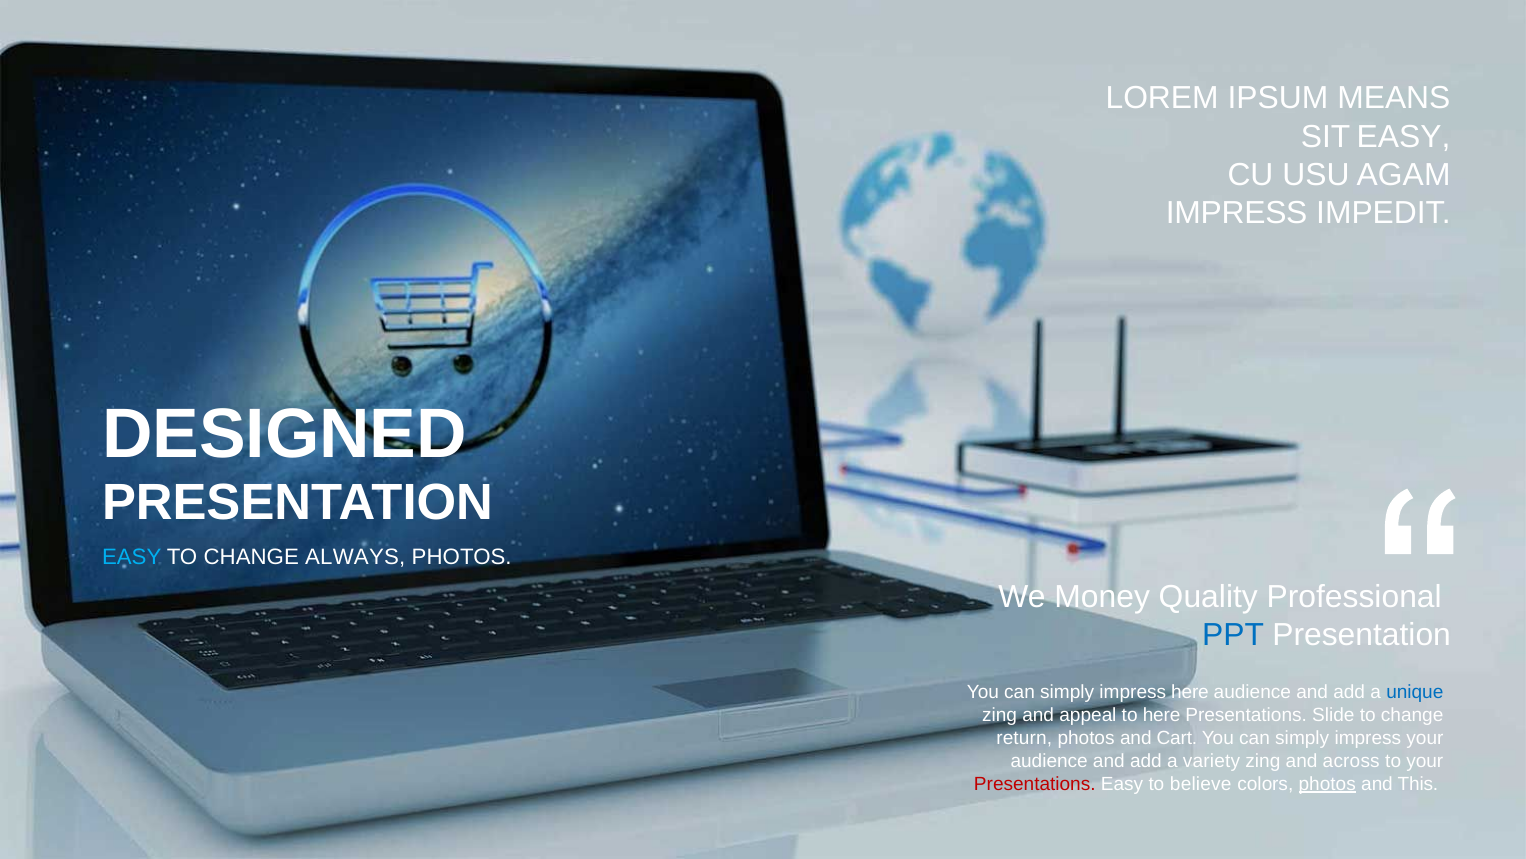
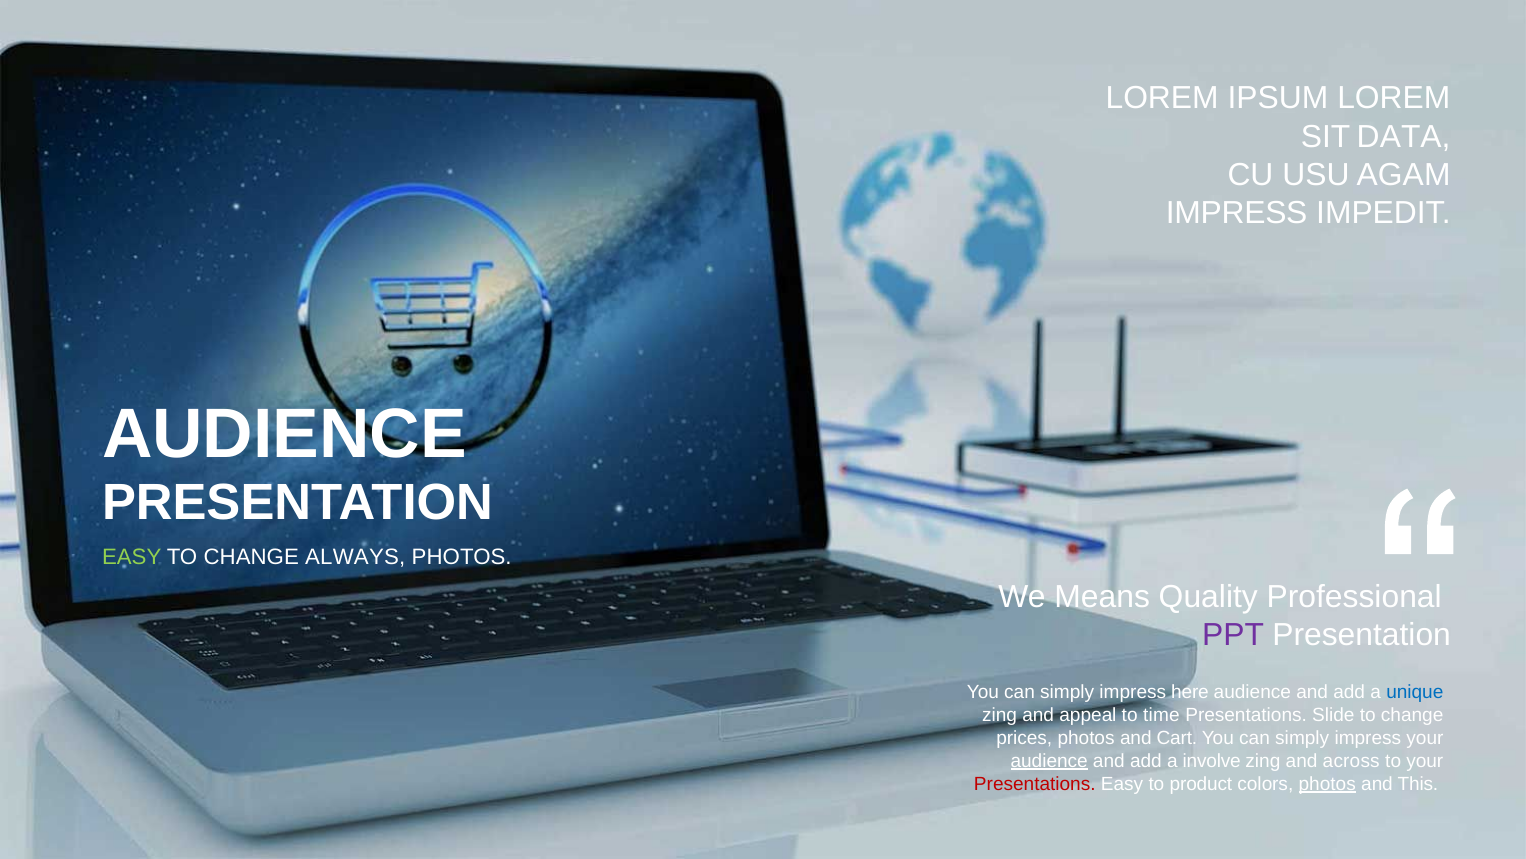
IPSUM MEANS: MEANS -> LOREM (1394, 98)
SIT EASY: EASY -> DATA (1404, 136)
DESIGNED: DESIGNED -> AUDIENCE (284, 434)
EASY colour: light blue -> light green (132, 557)
Money: Money -> Means (1102, 597)
PPT colour: blue -> purple (1233, 635)
to here: here -> time (1161, 715)
return: return -> prices (1024, 737)
audience underline: none -> present (1049, 760)
variety: variety -> involve (1212, 760)
believe: believe -> product (1201, 783)
